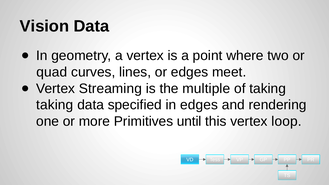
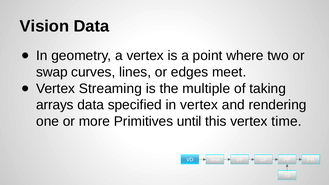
quad: quad -> swap (52, 72)
taking: taking -> arrays (55, 105)
in edges: edges -> vertex (199, 105)
loop: loop -> time (287, 121)
